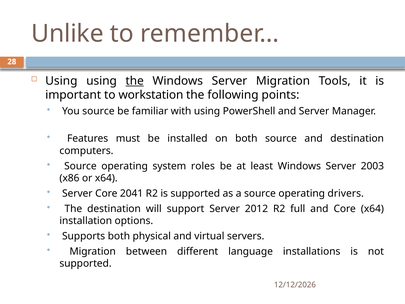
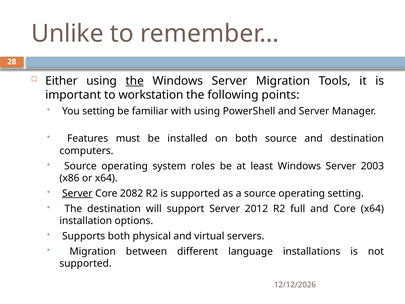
Using: Using -> Either (61, 81)
You source: source -> setting (99, 111)
Server underline: none -> present (77, 193)
2041: 2041 -> 2082 (132, 193)
operating drivers: drivers -> setting (346, 193)
